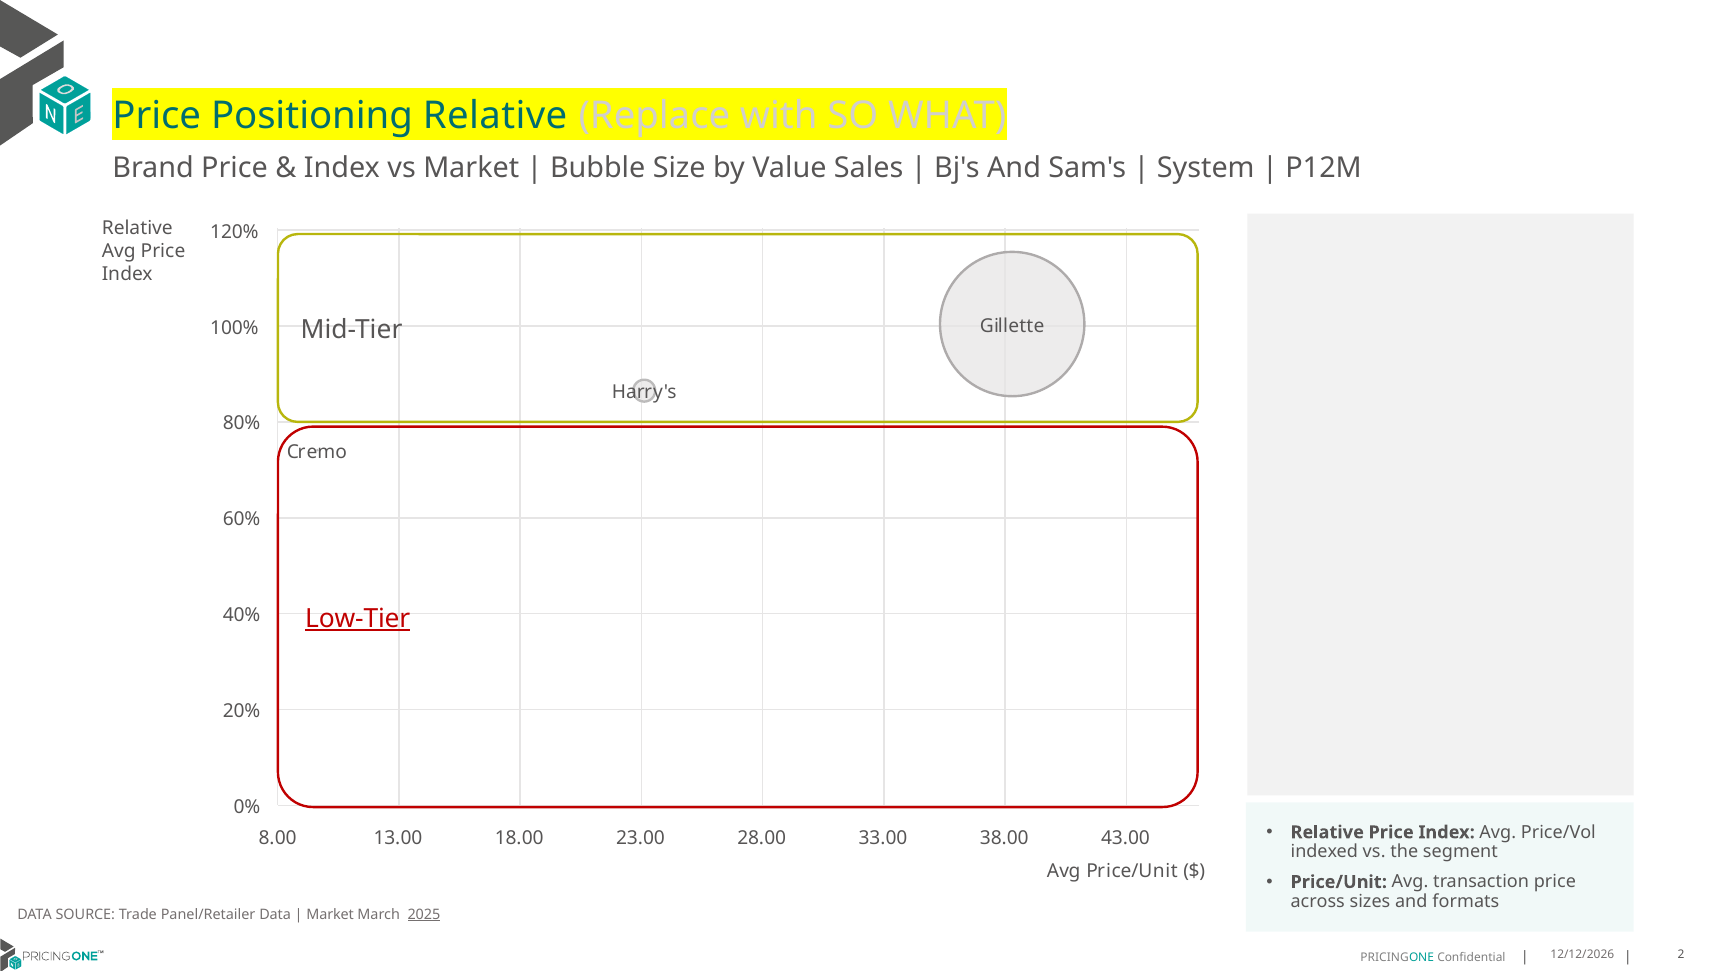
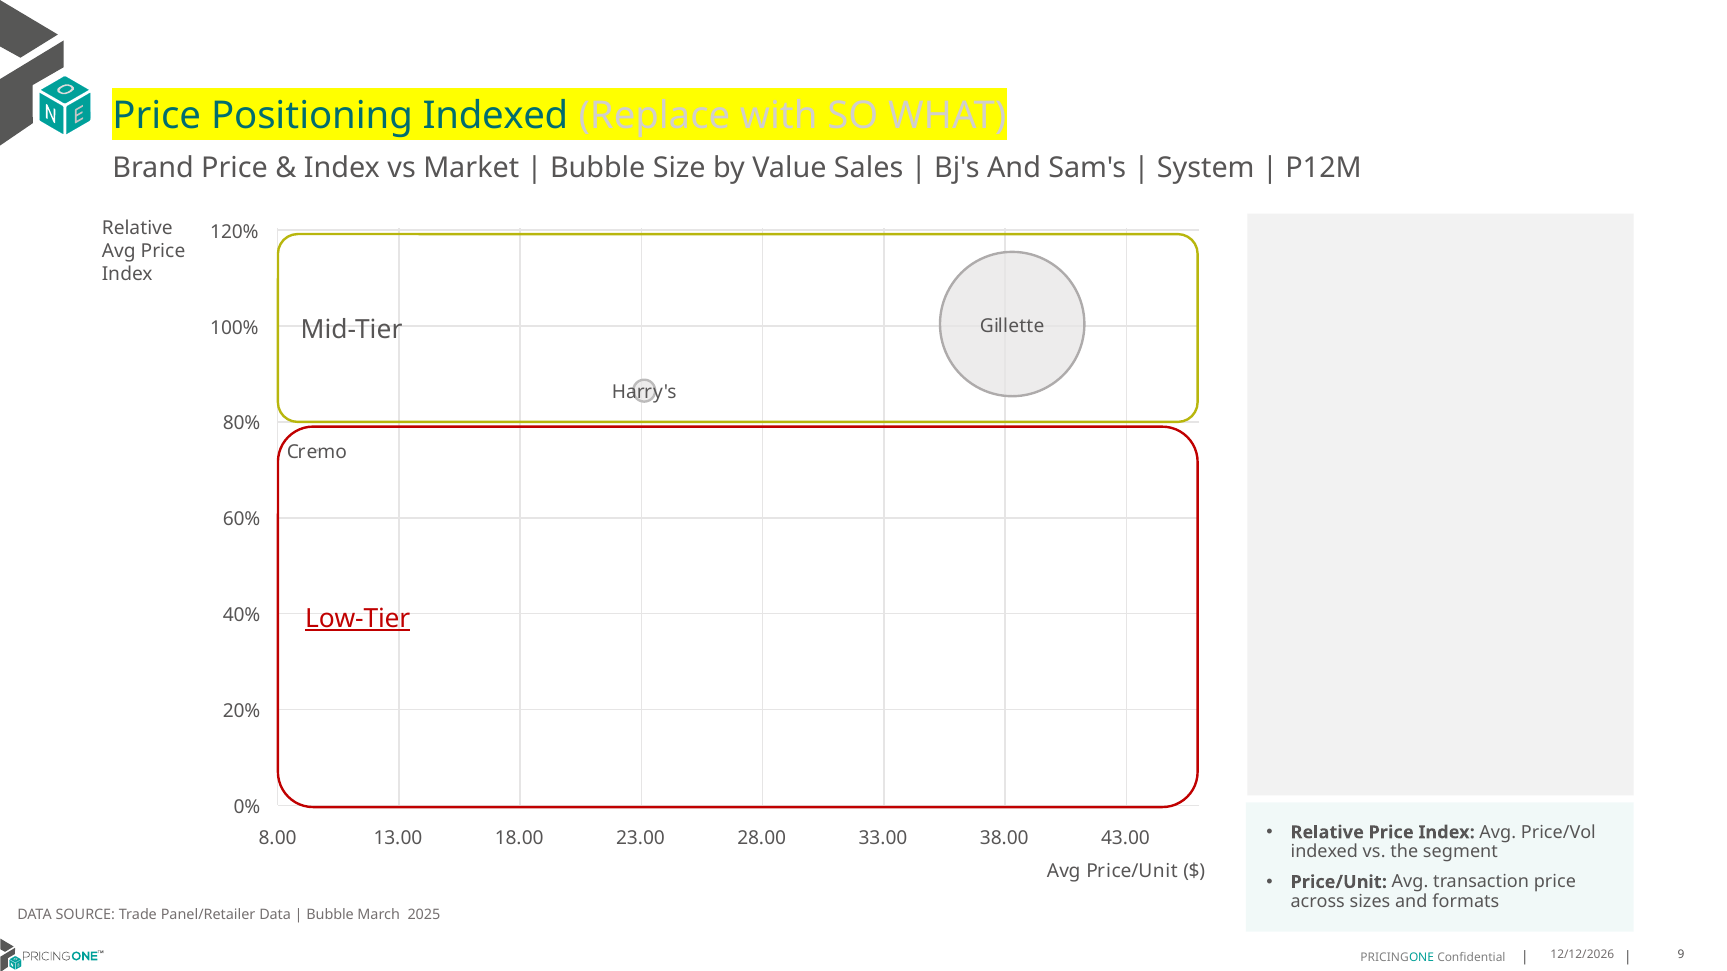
Positioning Relative: Relative -> Indexed (495, 116)
Market: Market -> Bubble (330, 915)
2025 underline: present -> none (424, 915)
2: 2 -> 9 (1681, 955)
